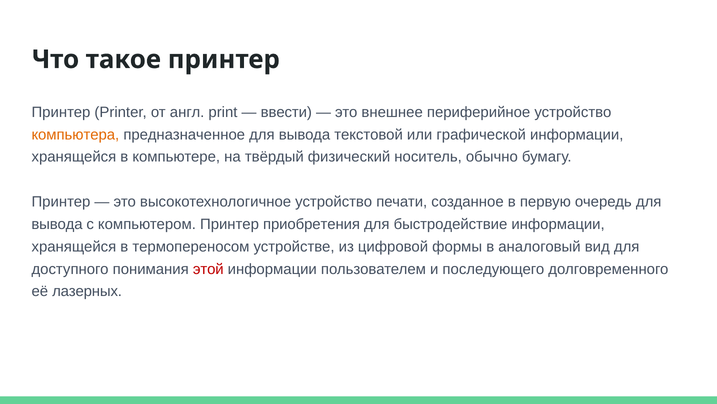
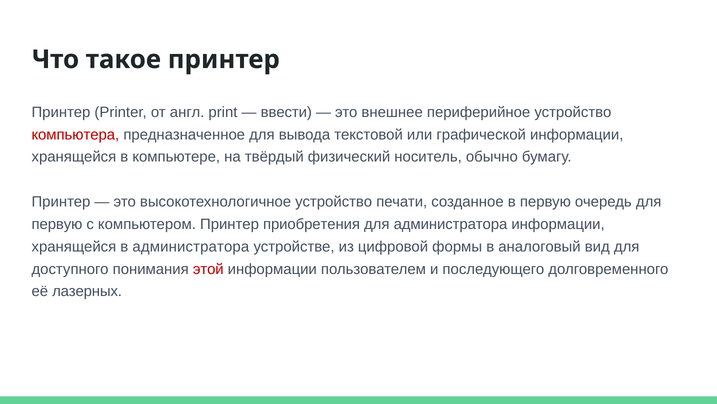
компьютера colour: orange -> red (75, 134)
вывода: вывода -> первую (57, 224)
для быстродействие: быстродействие -> администратора (450, 224)
в термопереносом: термопереносом -> администратора (191, 246)
